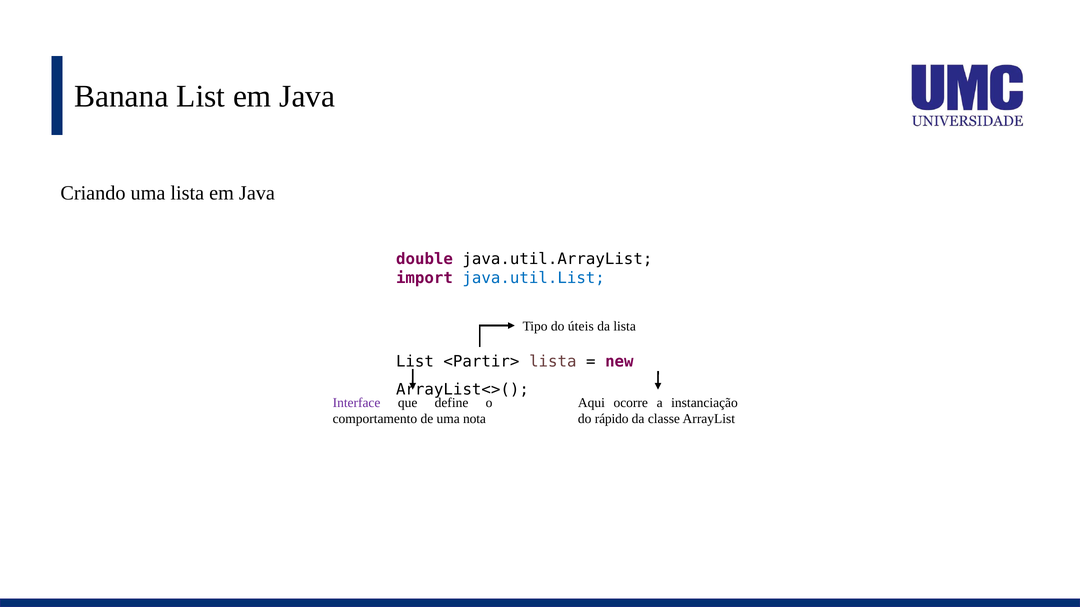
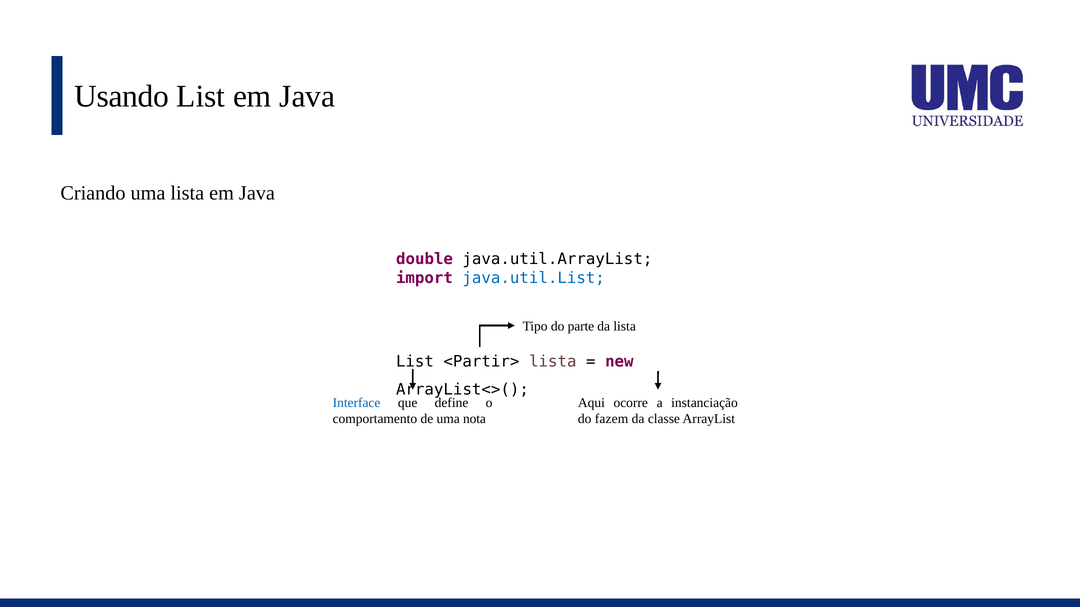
Banana: Banana -> Usando (122, 96)
úteis: úteis -> parte (581, 327)
Interface colour: purple -> blue (357, 403)
rápido: rápido -> fazem (612, 419)
